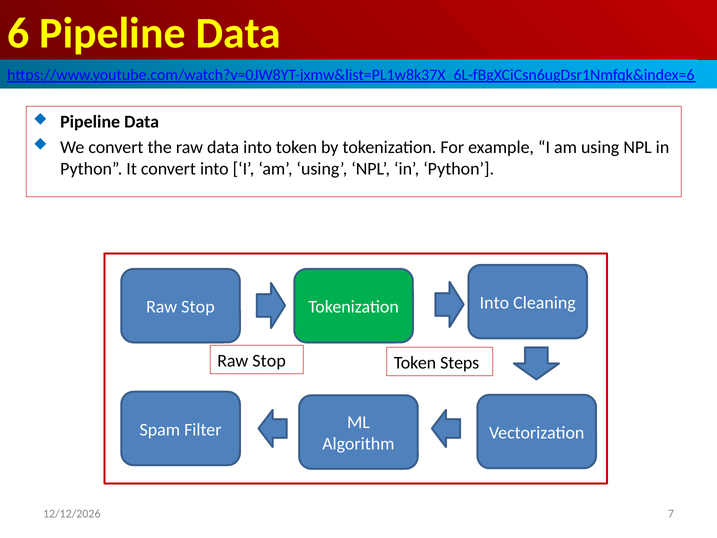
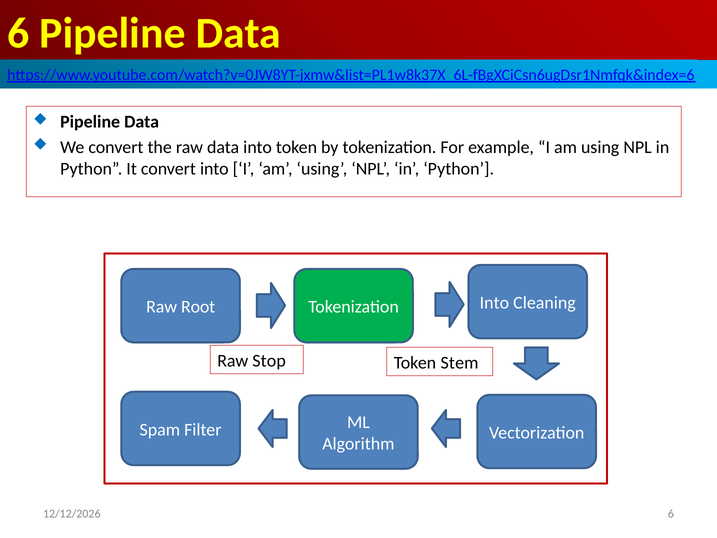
Stop: Stop -> Root (198, 307)
Steps: Steps -> Stem (460, 363)
7: 7 -> 6 (671, 513)
